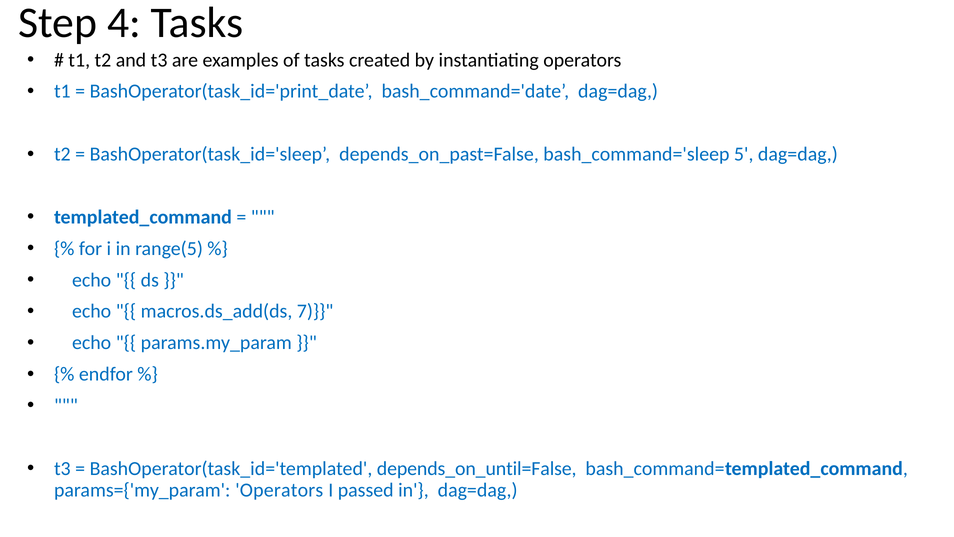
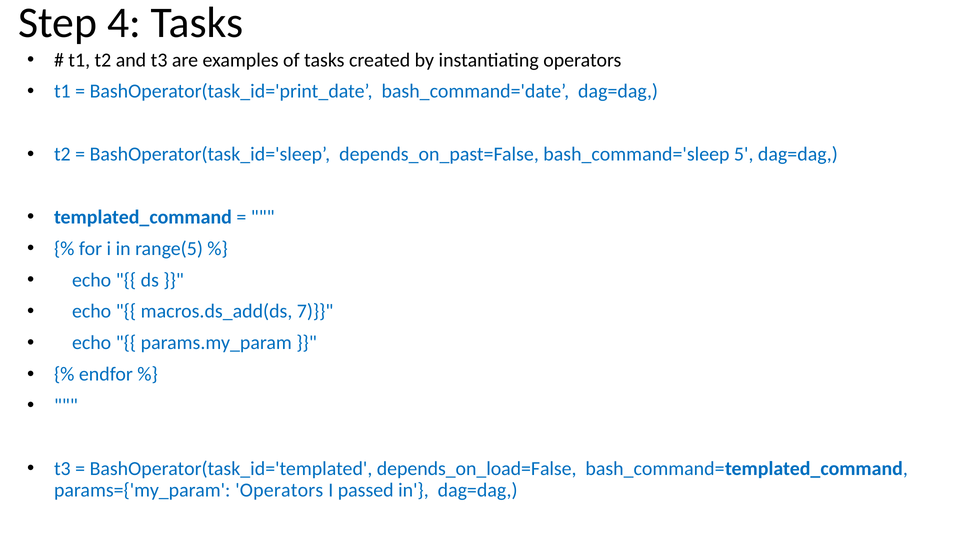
depends_on_until=False: depends_on_until=False -> depends_on_load=False (477, 468)
